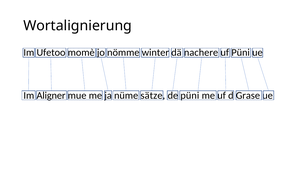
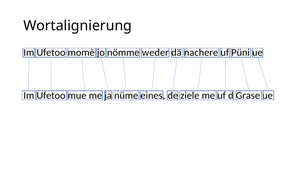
winter: winter -> weder (155, 53)
Aligner: Aligner -> Ufetoo (51, 96)
sätze: sätze -> eines (153, 96)
de püni: püni -> ziele (190, 96)
